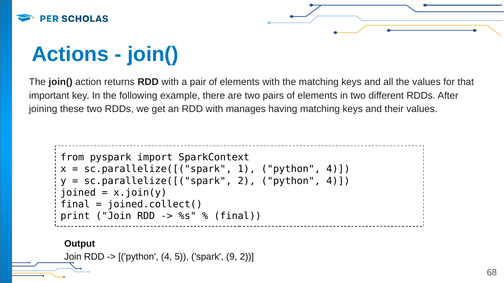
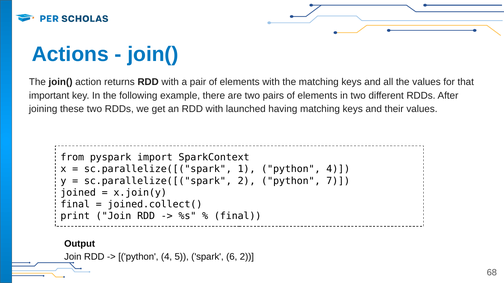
manages: manages -> launched (246, 109)
2 python 4: 4 -> 7 (338, 181)
9: 9 -> 6 (232, 257)
